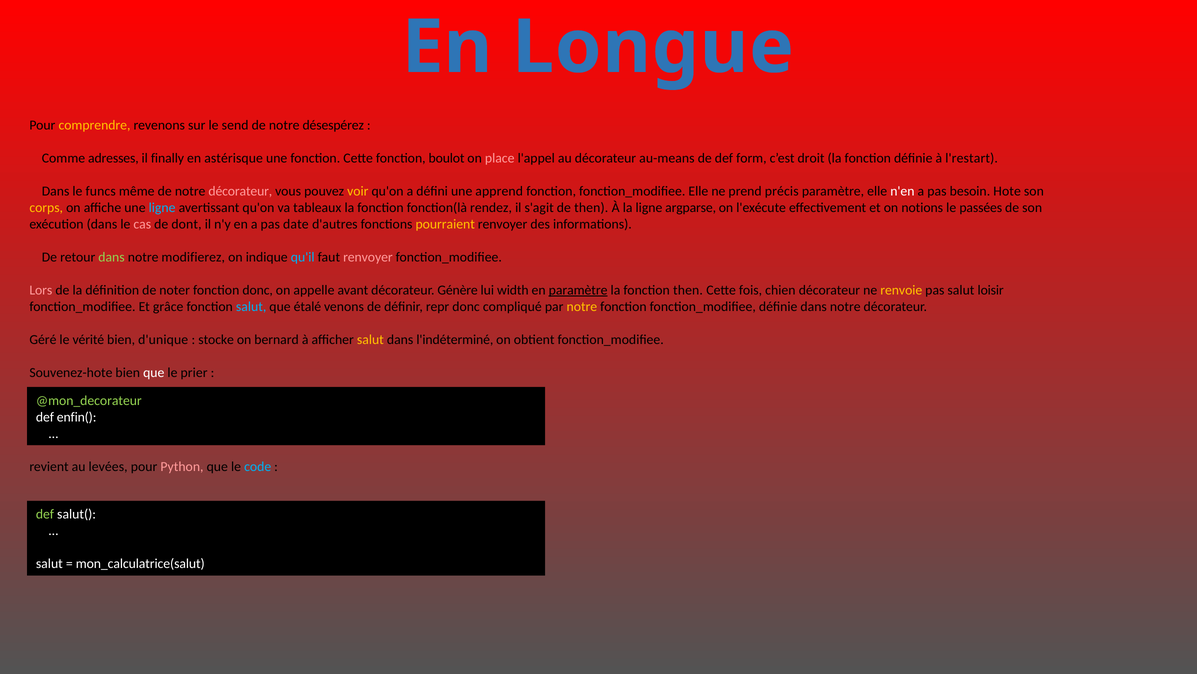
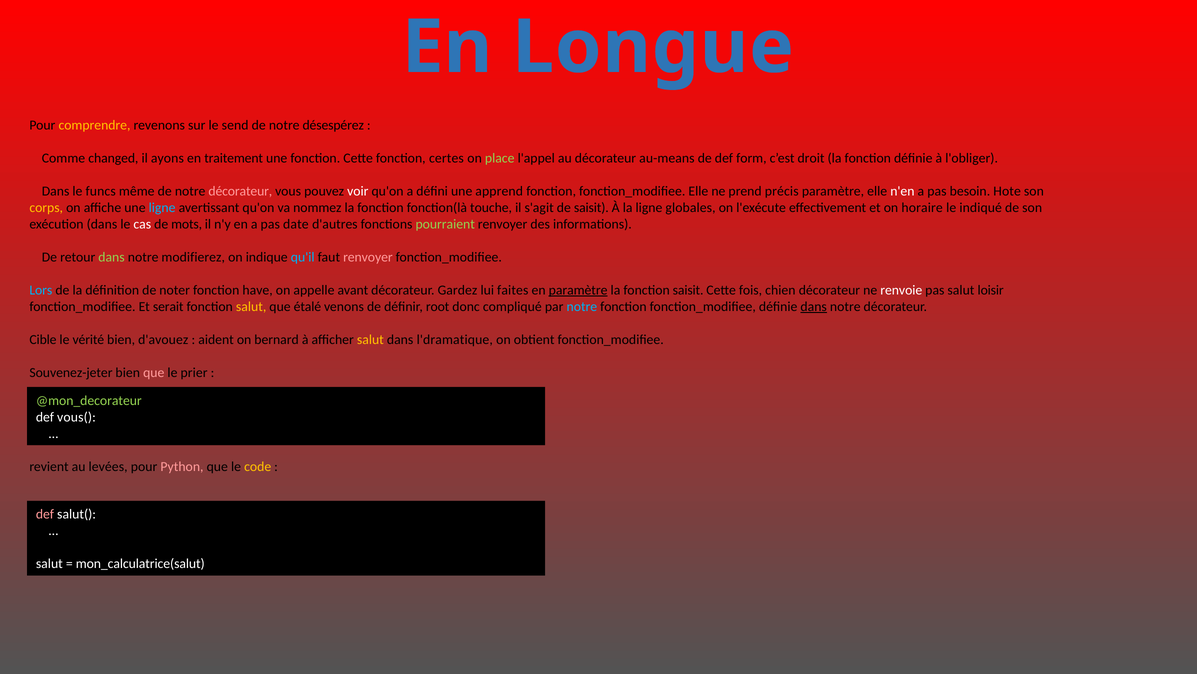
adresses: adresses -> changed (113, 158)
finally: finally -> ayons (167, 158)
astérisque: astérisque -> traitement (234, 158)
boulot: boulot -> certes (446, 158)
place colour: pink -> light green (500, 158)
l'restart: l'restart -> l'obliger (972, 158)
voir colour: yellow -> white (358, 191)
tableaux: tableaux -> nommez (317, 207)
rendez: rendez -> touche (491, 207)
de then: then -> saisit (591, 207)
argparse: argparse -> globales (691, 207)
notions: notions -> horaire (922, 207)
passées: passées -> indiqué (981, 207)
cas colour: pink -> white (142, 224)
dont: dont -> mots (187, 224)
pourraient colour: yellow -> light green (445, 224)
Lors colour: pink -> light blue (41, 290)
fonction donc: donc -> have (258, 290)
Génère: Génère -> Gardez (458, 290)
width: width -> faites (513, 290)
fonction then: then -> saisit (688, 290)
renvoie colour: yellow -> white (901, 290)
grâce: grâce -> serait (168, 306)
salut colour: light blue -> yellow (251, 306)
repr: repr -> root (438, 306)
notre colour: yellow -> light blue (582, 306)
dans underline: none -> present (814, 306)
Géré: Géré -> Cible (43, 339)
d'unique: d'unique -> d'avouez (163, 339)
stocke: stocke -> aident (216, 339)
l'indéterminé: l'indéterminé -> l'dramatique (455, 339)
Souvenez-hote: Souvenez-hote -> Souvenez-jeter (71, 372)
que colour: white -> pink (154, 372)
enfin(: enfin( -> vous( (77, 417)
code colour: light blue -> yellow (258, 466)
def colour: light green -> pink (45, 514)
